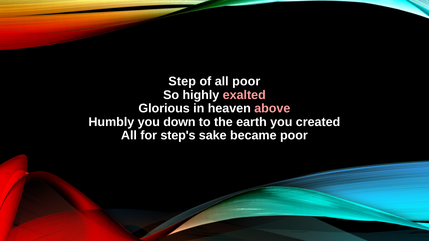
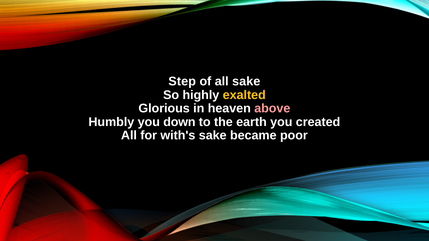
all poor: poor -> sake (246, 82)
exalted colour: pink -> yellow (244, 95)
step's: step's -> with's (178, 136)
